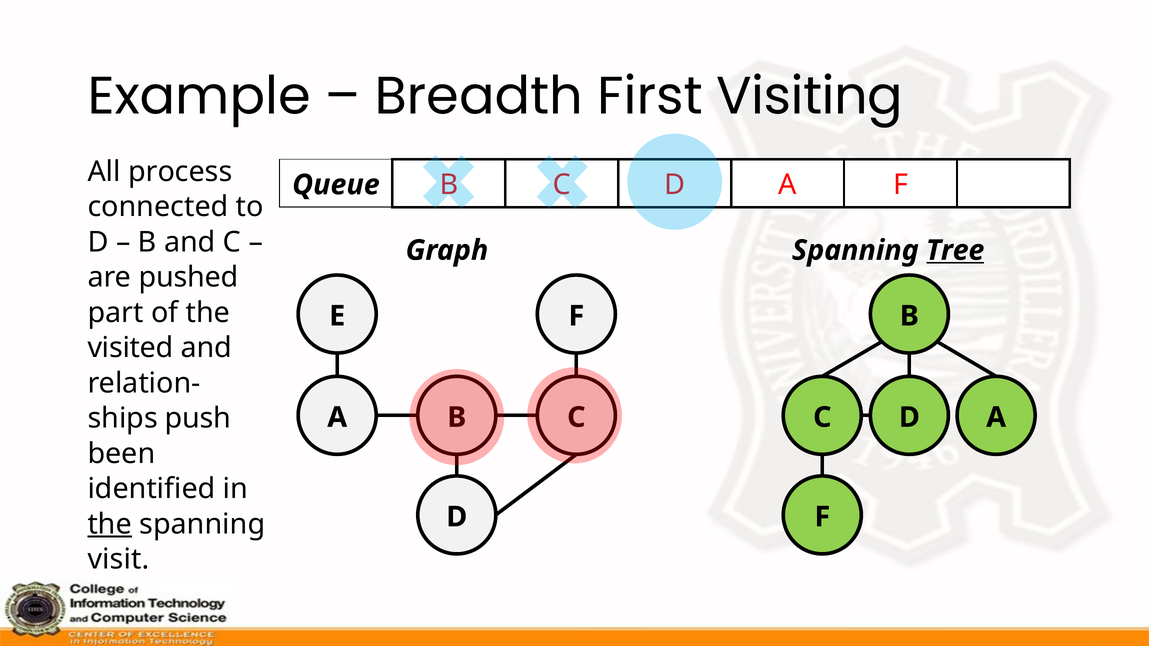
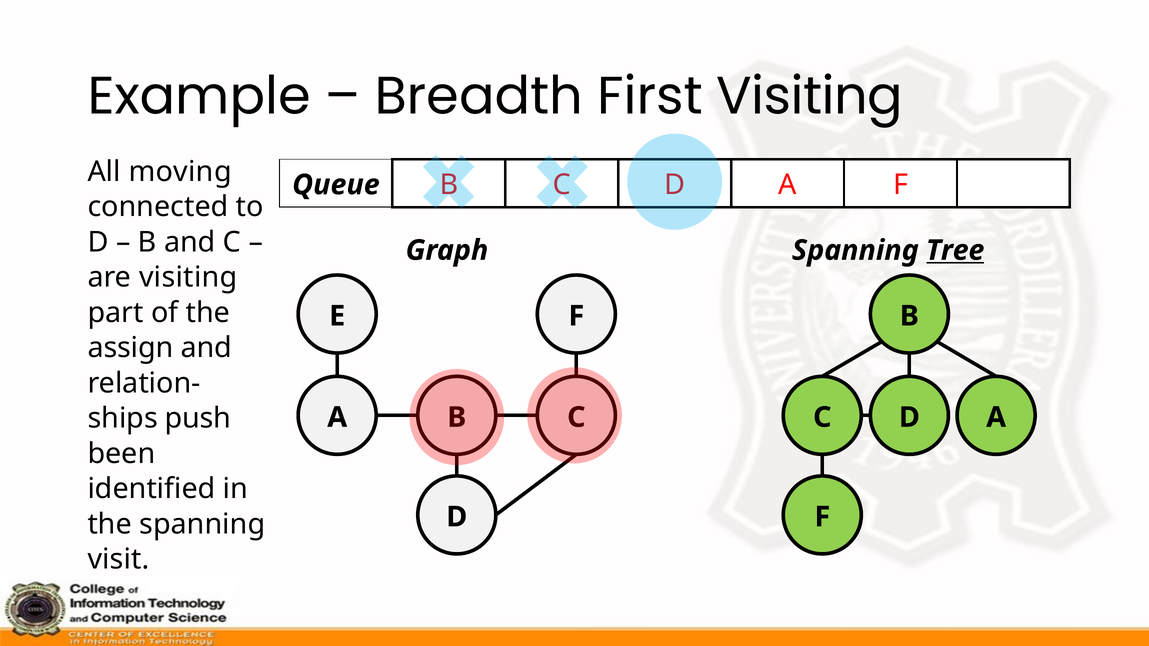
process: process -> moving (180, 172)
are pushed: pushed -> visiting (188, 277)
visited: visited -> assign (130, 348)
the underline: present -> none (110, 524)
